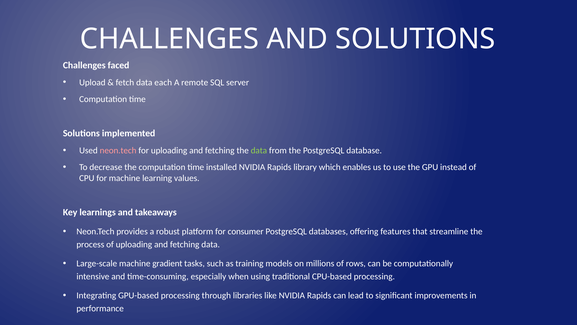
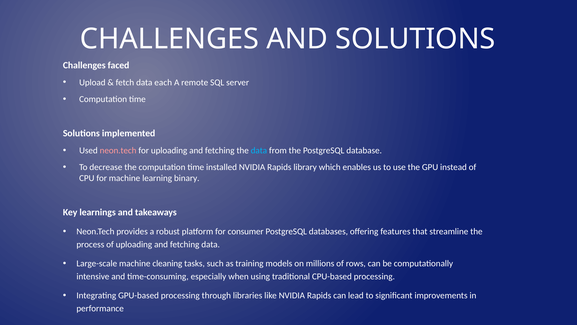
data colour: light green -> light blue (259, 150)
values: values -> binary (187, 178)
gradient: gradient -> cleaning (167, 263)
